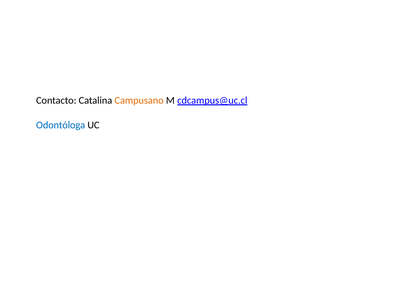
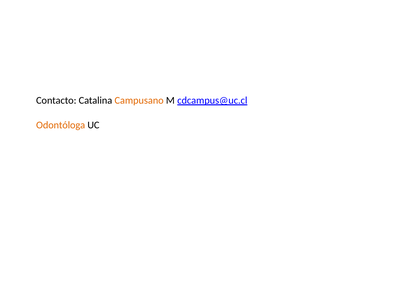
Odontóloga colour: blue -> orange (61, 125)
